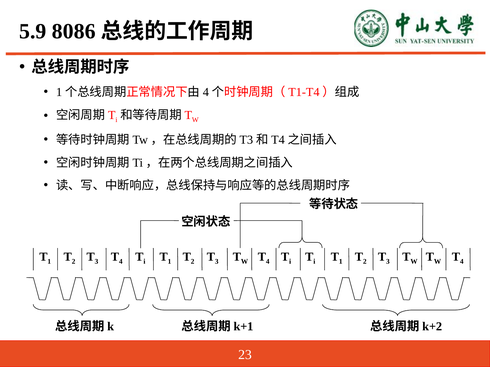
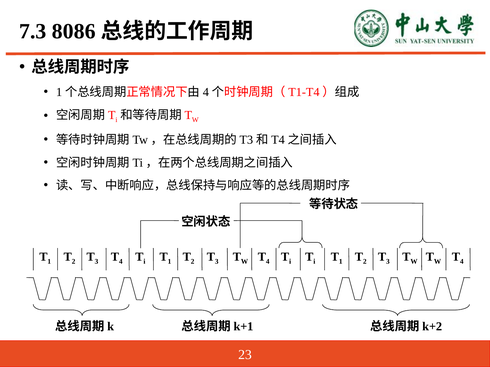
5.9: 5.9 -> 7.3 (33, 31)
